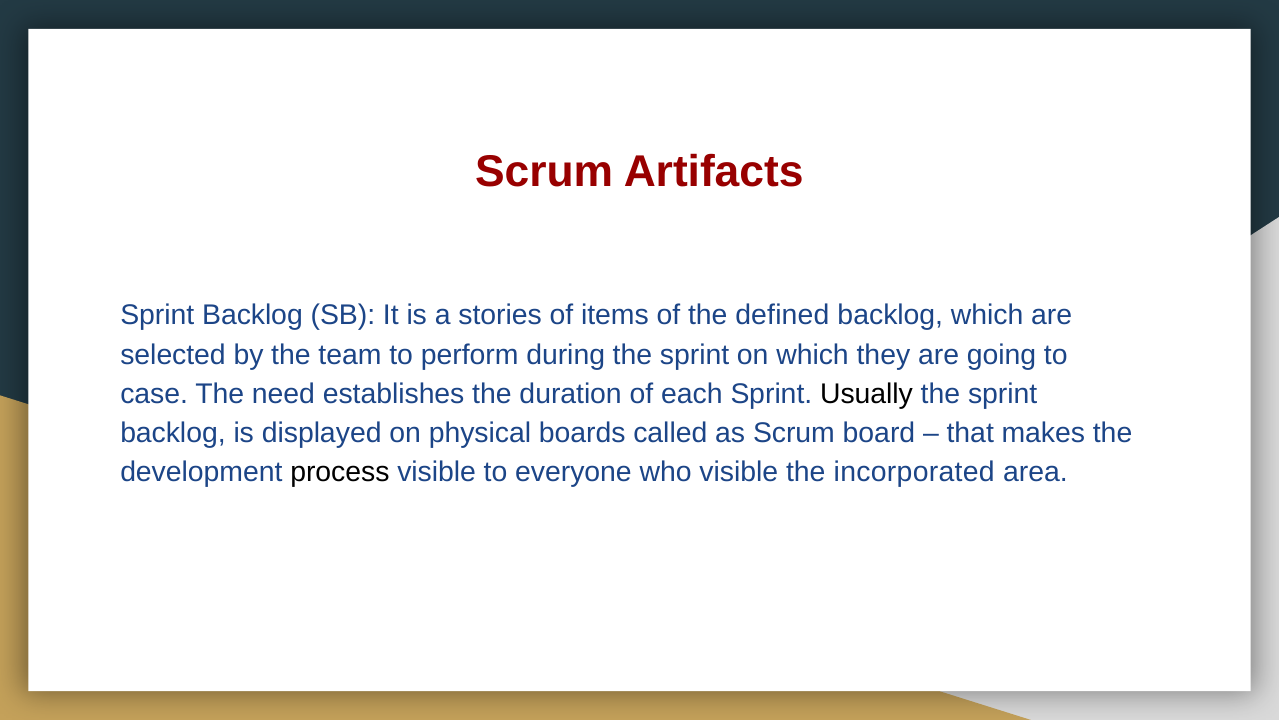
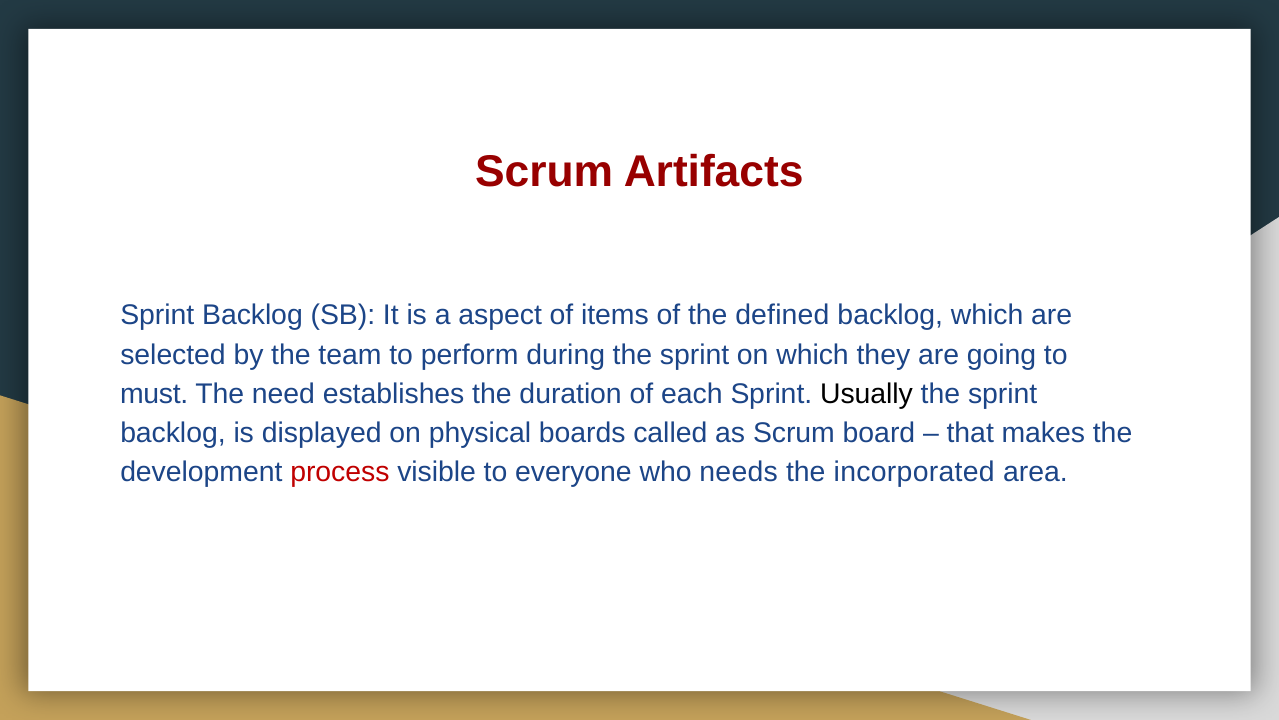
stories: stories -> aspect (500, 315)
case: case -> must (154, 394)
process colour: black -> red (340, 472)
who visible: visible -> needs (739, 472)
